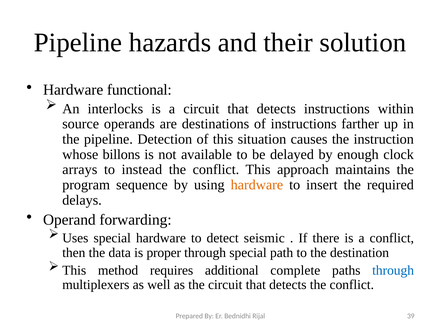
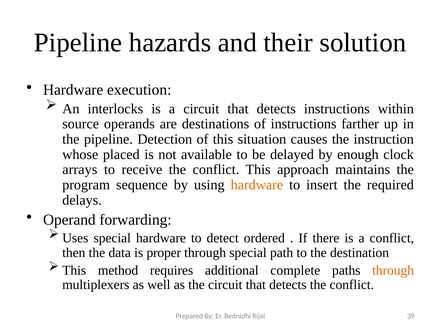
functional: functional -> execution (139, 90)
billons: billons -> placed (121, 154)
instead: instead -> receive (142, 169)
seismic: seismic -> ordered (264, 238)
through colour: blue -> orange (393, 270)
